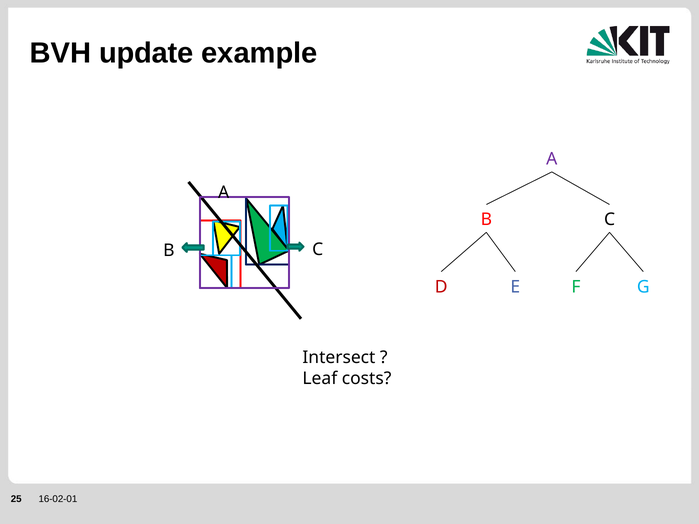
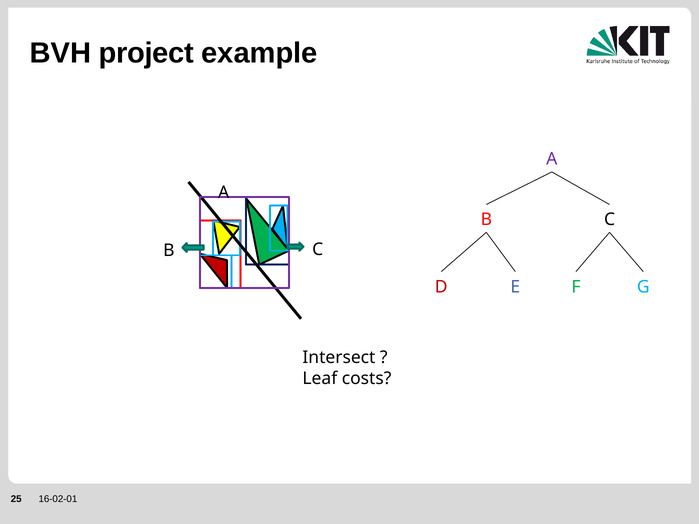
update: update -> project (146, 53)
